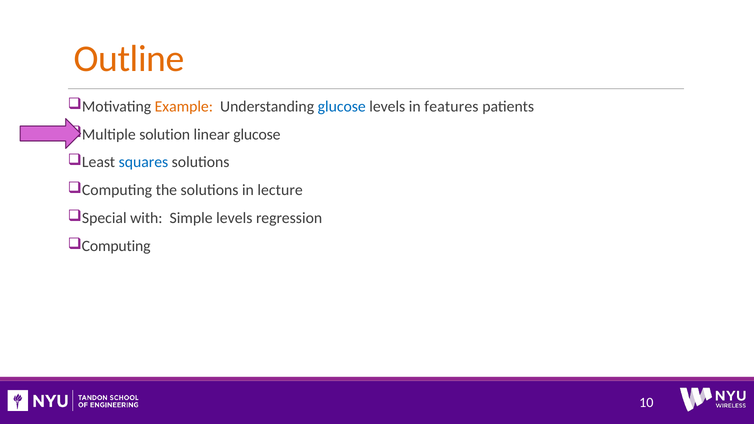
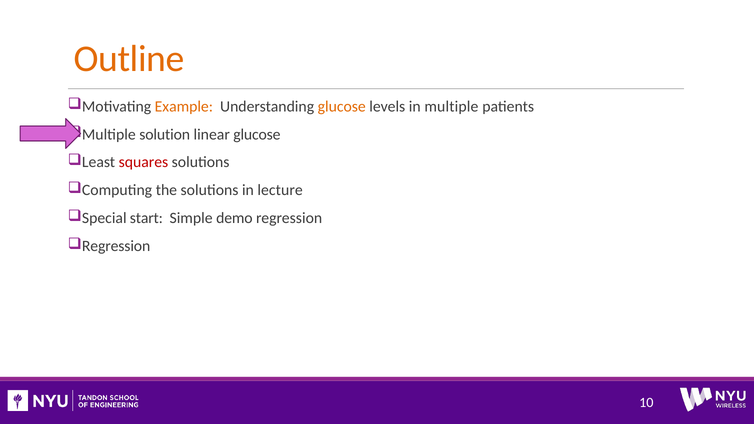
glucose colour: blue -> orange (342, 106)
in features: features -> multiple (451, 106)
squares colour: blue -> red (143, 162)
with: with -> start (146, 218)
Simple levels: levels -> demo (234, 218)
Computing: Computing -> Regression (116, 246)
